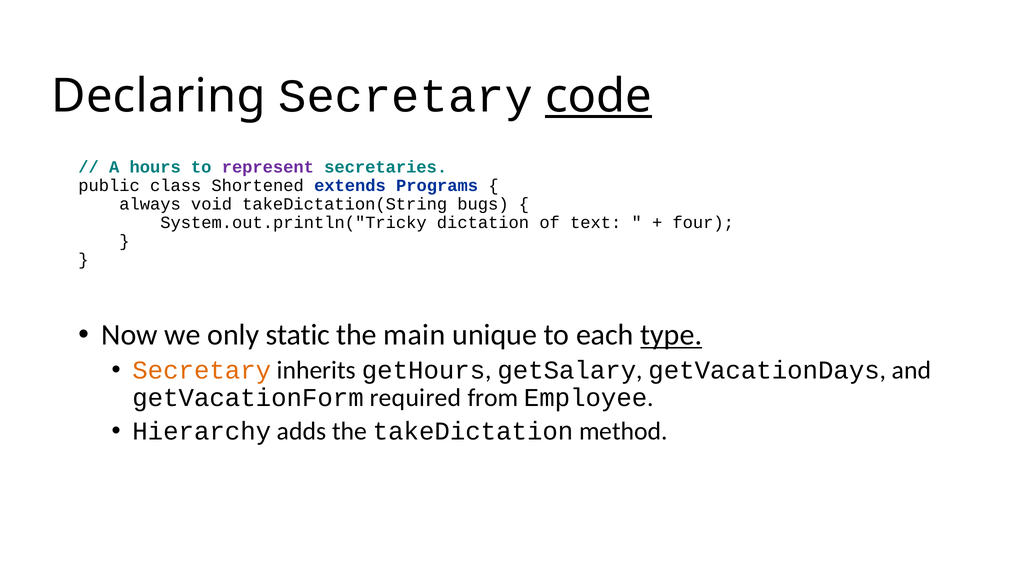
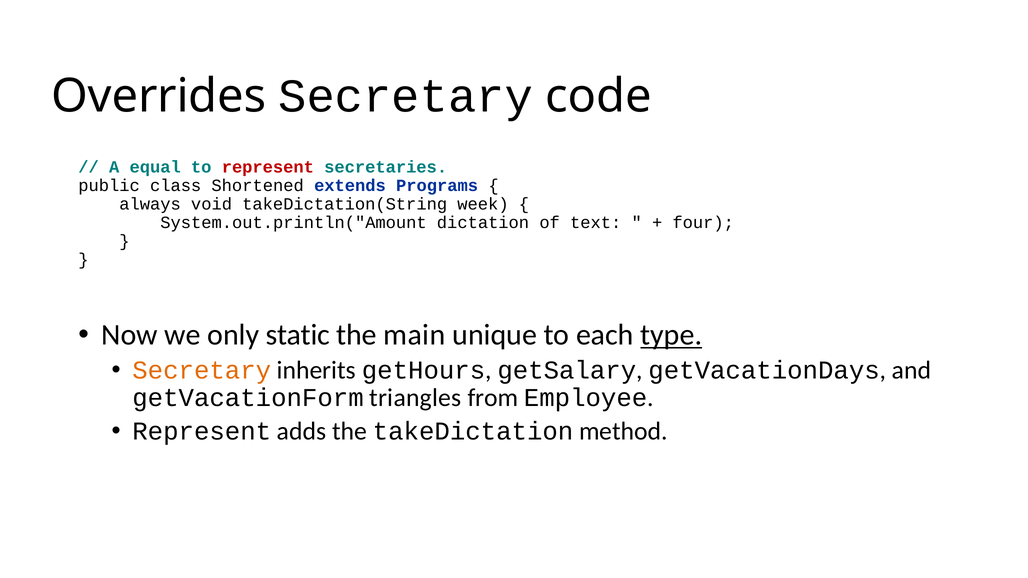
Declaring: Declaring -> Overrides (159, 96)
code underline: present -> none (599, 96)
hours: hours -> equal (155, 167)
represent colour: purple -> red (268, 167)
bugs: bugs -> week (483, 204)
System.out.println("Tricky: System.out.println("Tricky -> System.out.println("Amount (294, 223)
required: required -> triangles (415, 398)
Hierarchy: Hierarchy -> Represent (202, 431)
